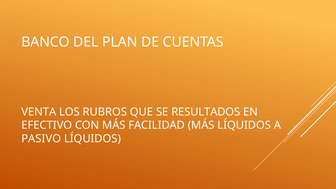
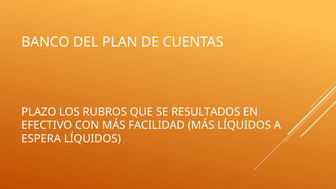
VENTA: VENTA -> PLAZO (39, 112)
PASIVO: PASIVO -> ESPERA (41, 139)
